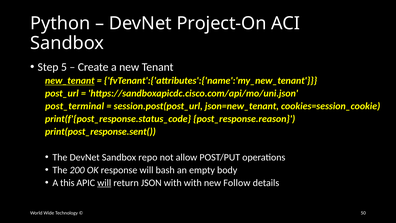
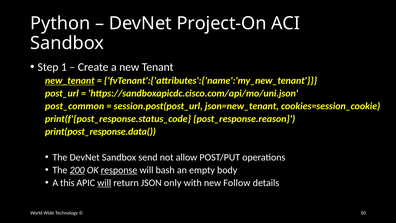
5: 5 -> 1 (64, 67)
post_terminal: post_terminal -> post_common (75, 106)
print(post_response.sent(: print(post_response.sent( -> print(post_response.data( (100, 132)
repo: repo -> send (148, 157)
200 underline: none -> present (77, 170)
response underline: none -> present (119, 170)
JSON with: with -> only (173, 183)
